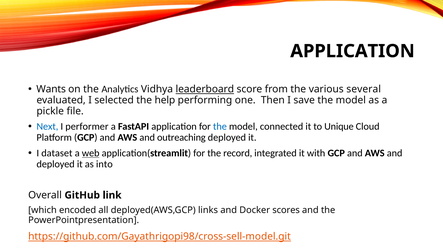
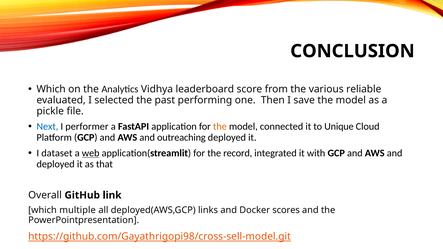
APPLICATION: APPLICATION -> CONCLUSION (352, 51)
Wants: Wants -> Which (51, 89)
leaderboard underline: present -> none (205, 89)
several: several -> reliable (364, 89)
help: help -> past (165, 100)
the colour: blue -> orange (220, 127)
into: into -> that (104, 164)
encoded: encoded -> multiple (78, 210)
